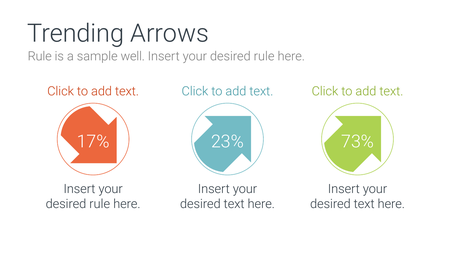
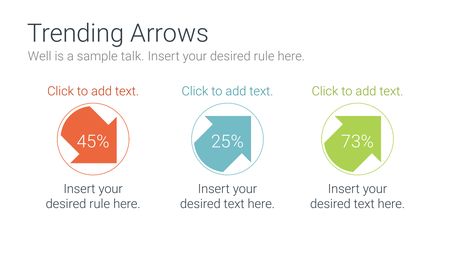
Rule: Rule -> Well (40, 56)
well: well -> talk (133, 56)
17%: 17% -> 45% (93, 142)
23%: 23% -> 25% (228, 142)
